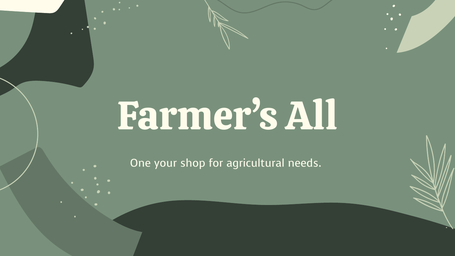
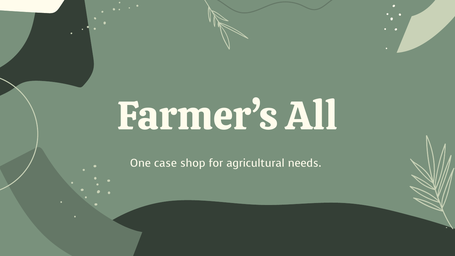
your: your -> case (165, 163)
